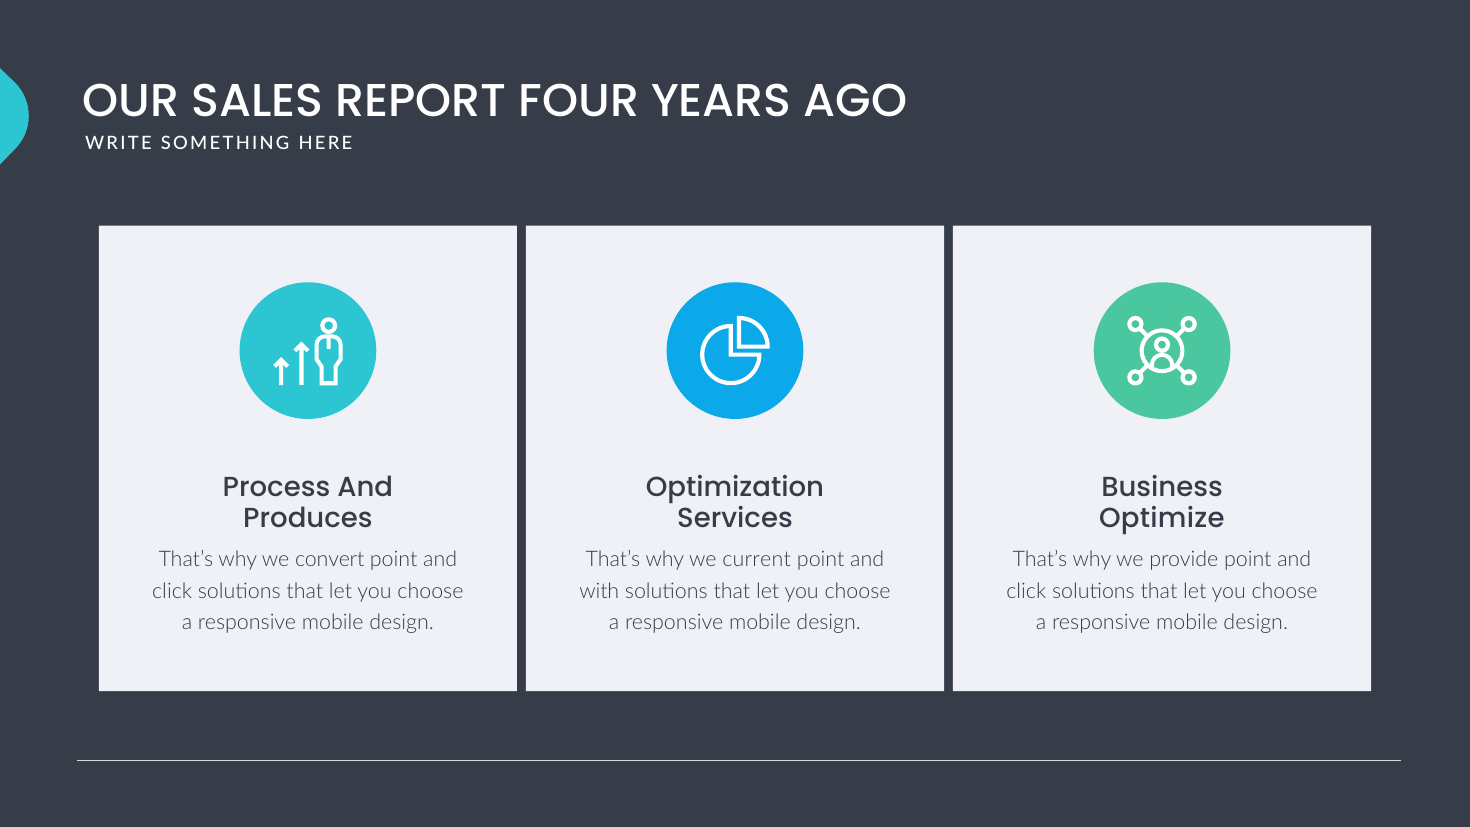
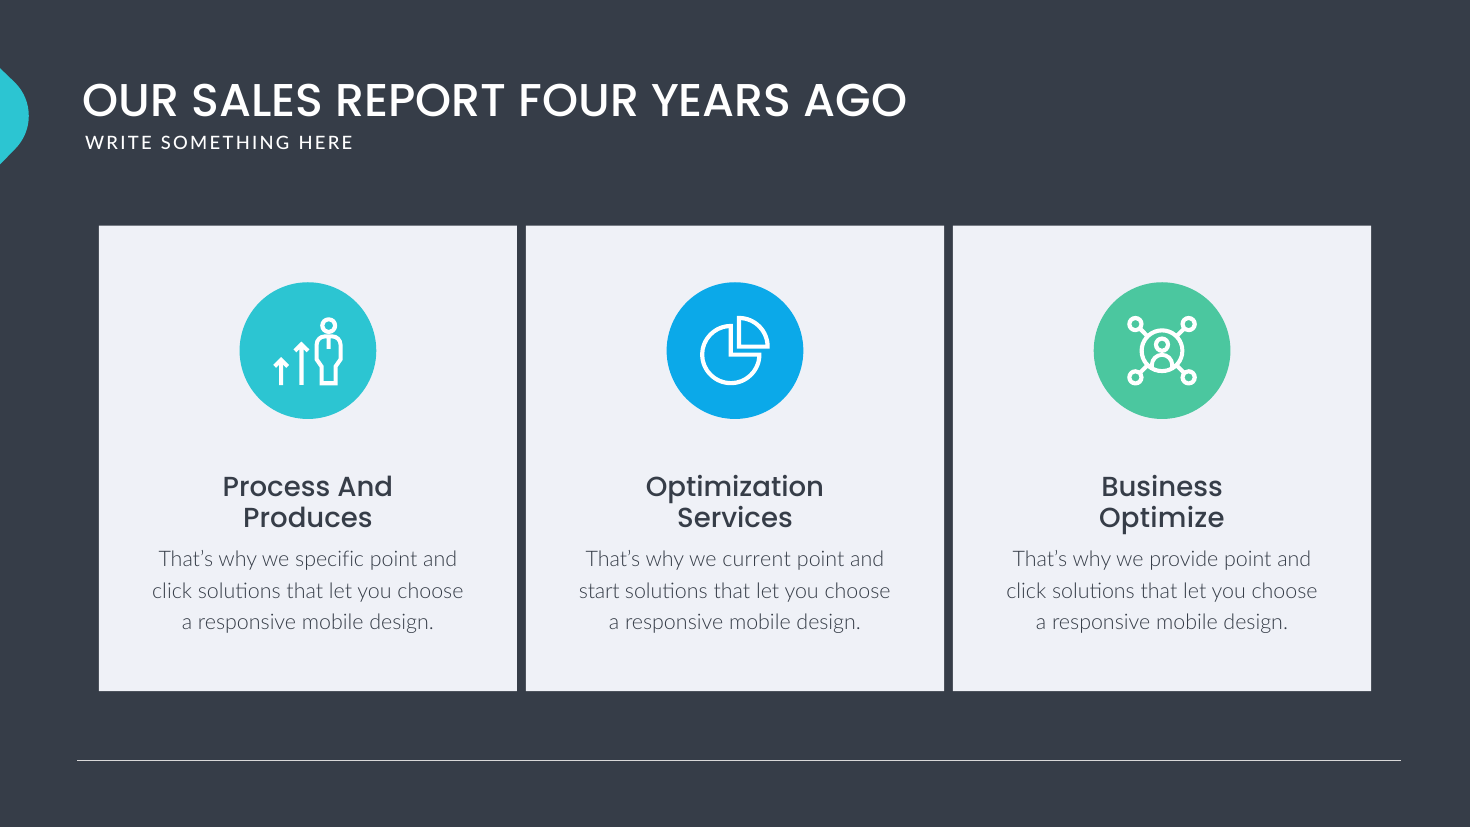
convert: convert -> specific (330, 560)
with: with -> start (599, 591)
